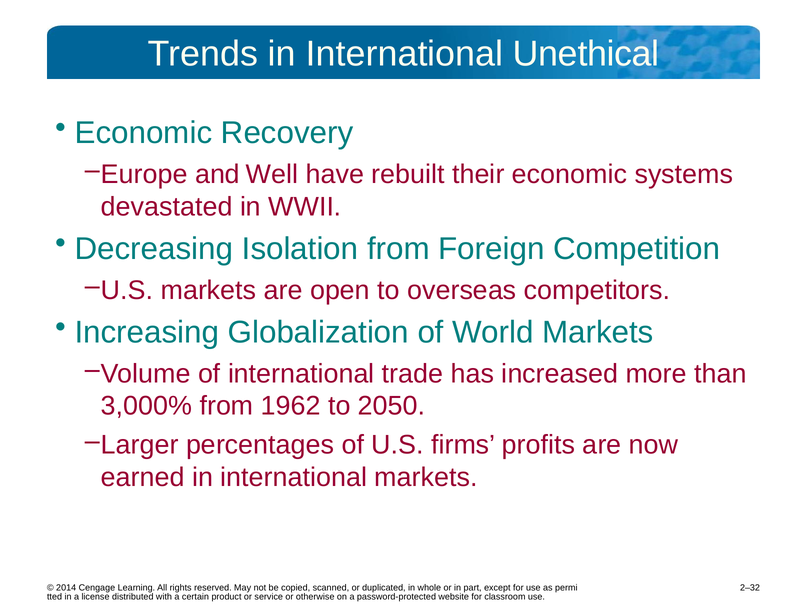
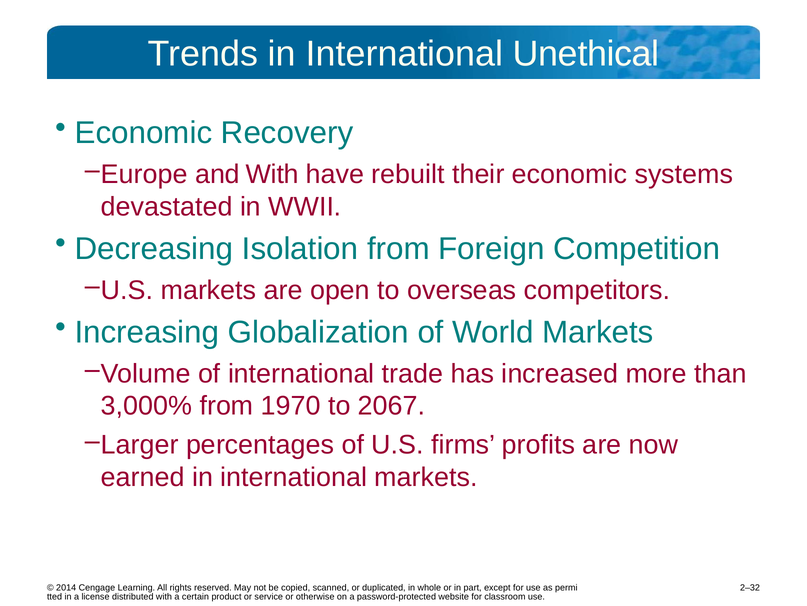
and Well: Well -> With (272, 174)
1962: 1962 -> 1970 (291, 406)
2050: 2050 -> 2067 (392, 406)
